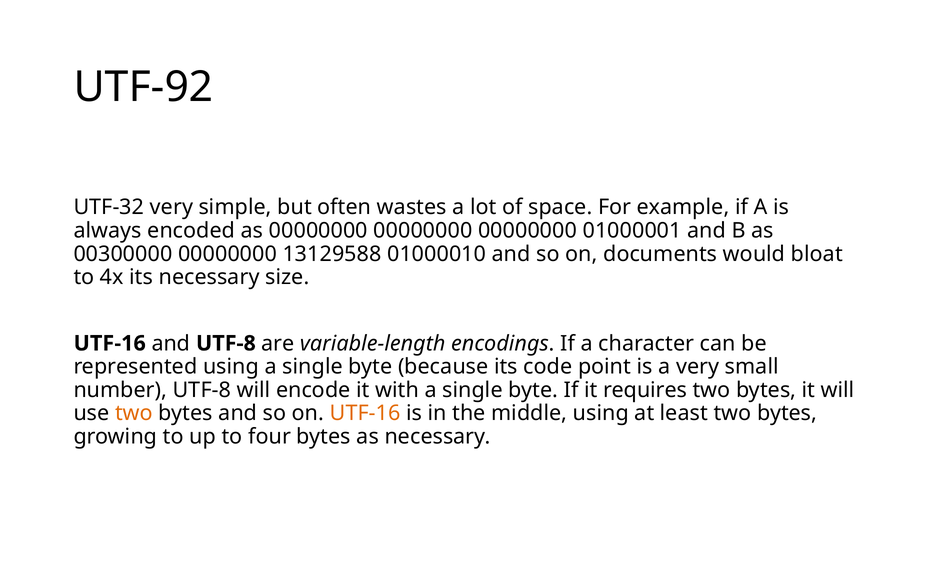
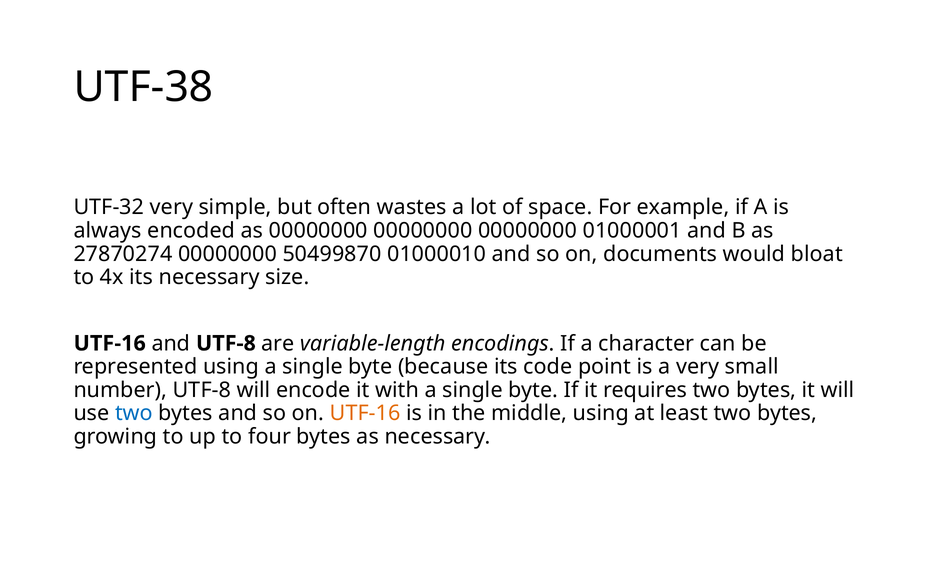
UTF-92: UTF-92 -> UTF-38 (143, 87)
00300000: 00300000 -> 27870274 (123, 254)
13129588: 13129588 -> 50499870 (332, 254)
two colour: orange -> blue (134, 413)
